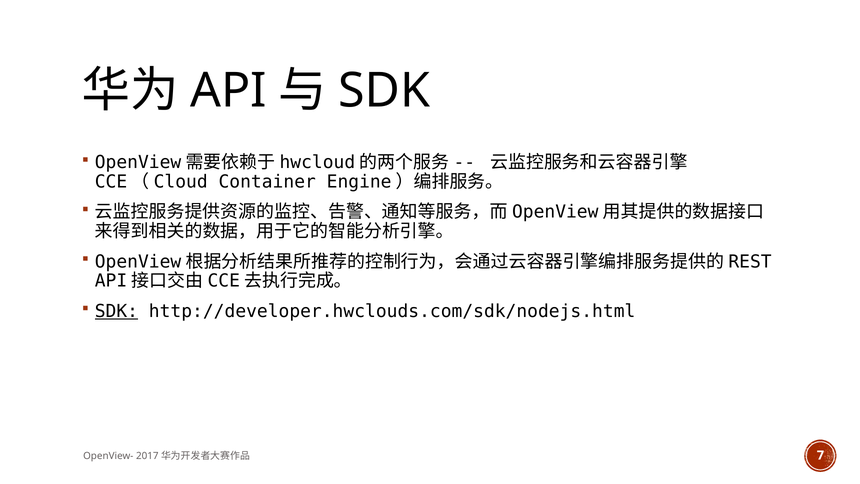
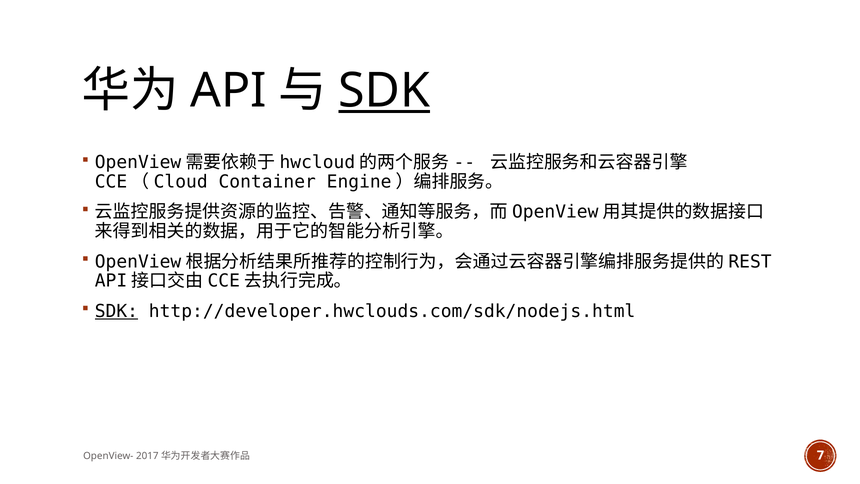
SDK underline: none -> present (384, 91)
